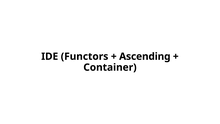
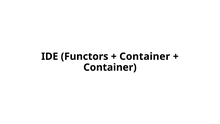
Ascending: Ascending -> Container (145, 56)
